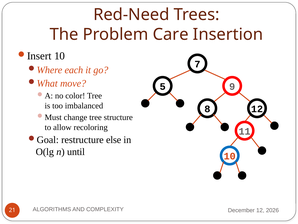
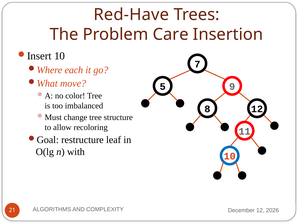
Red-Need: Red-Need -> Red-Have (131, 15)
else: else -> leaf (114, 140)
until: until -> with (76, 151)
